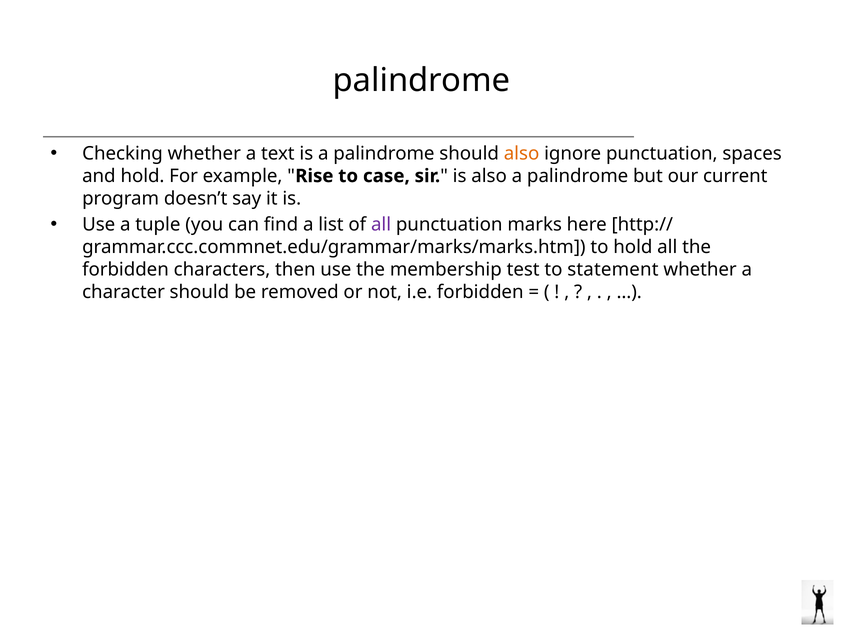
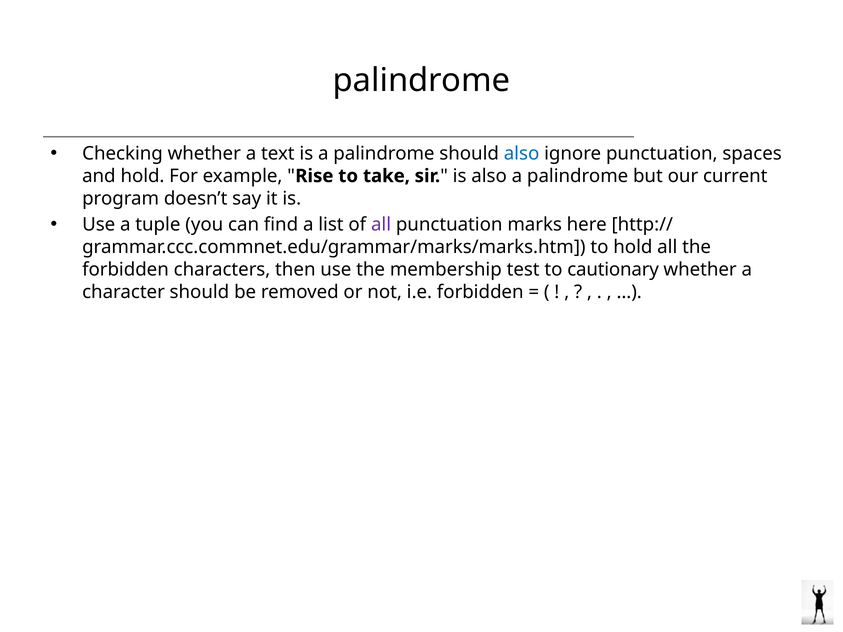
also colour: orange -> blue (522, 154)
case: case -> take (386, 176)
statement: statement -> cautionary (613, 270)
